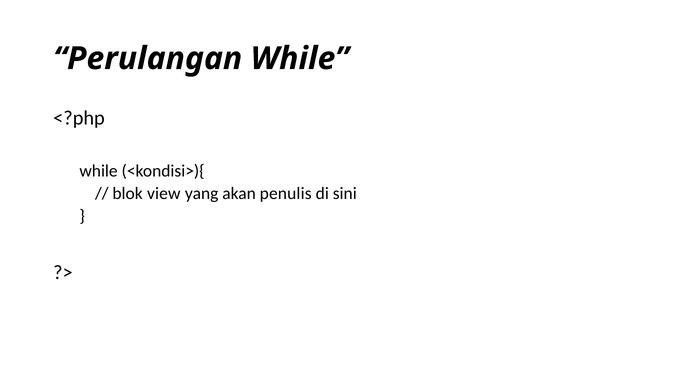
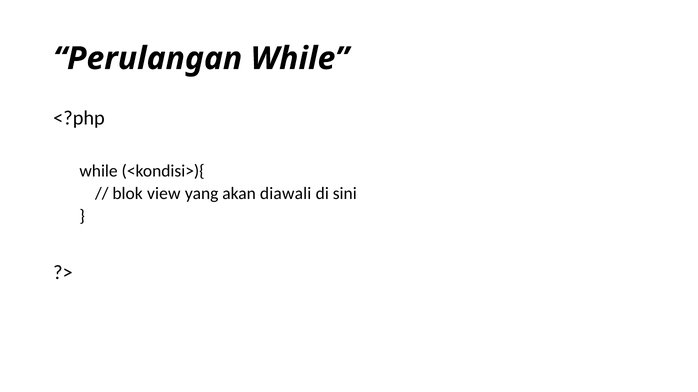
penulis: penulis -> diawali (286, 194)
